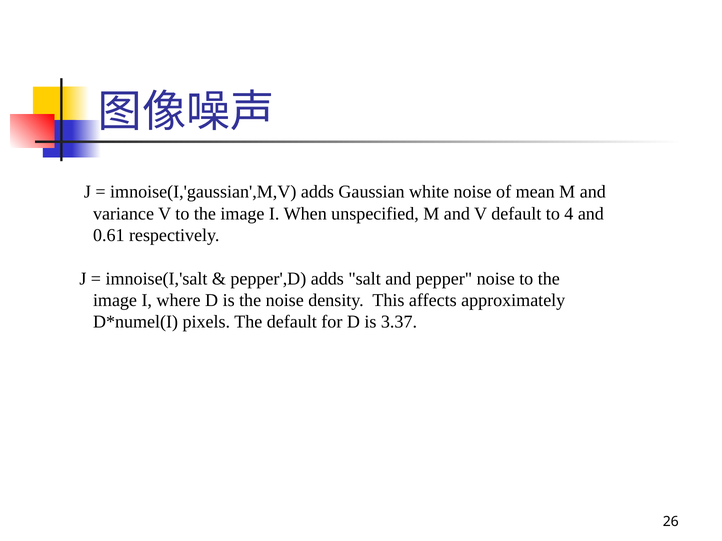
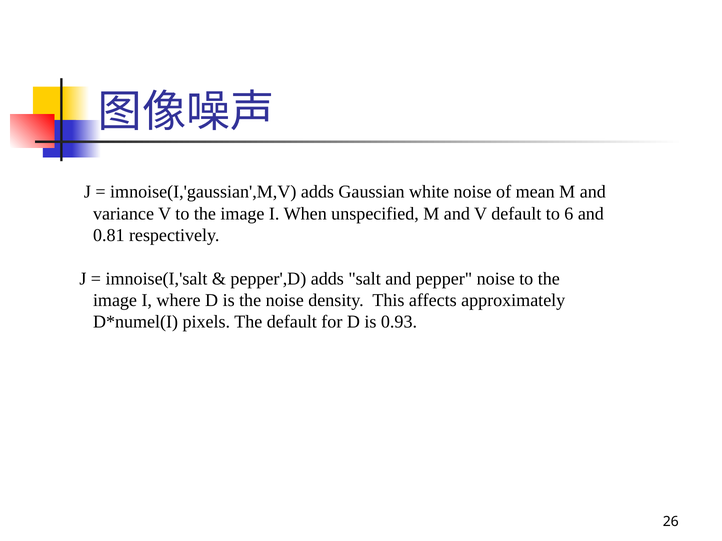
4: 4 -> 6 (569, 214)
0.61: 0.61 -> 0.81 (109, 236)
3.37: 3.37 -> 0.93 (399, 322)
